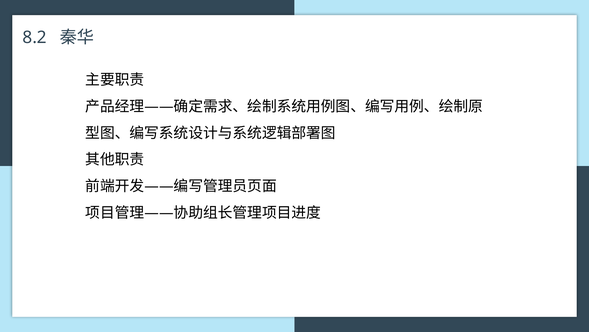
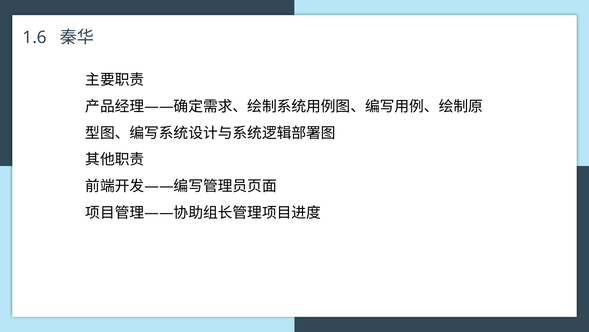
8.2: 8.2 -> 1.6 (35, 38)
